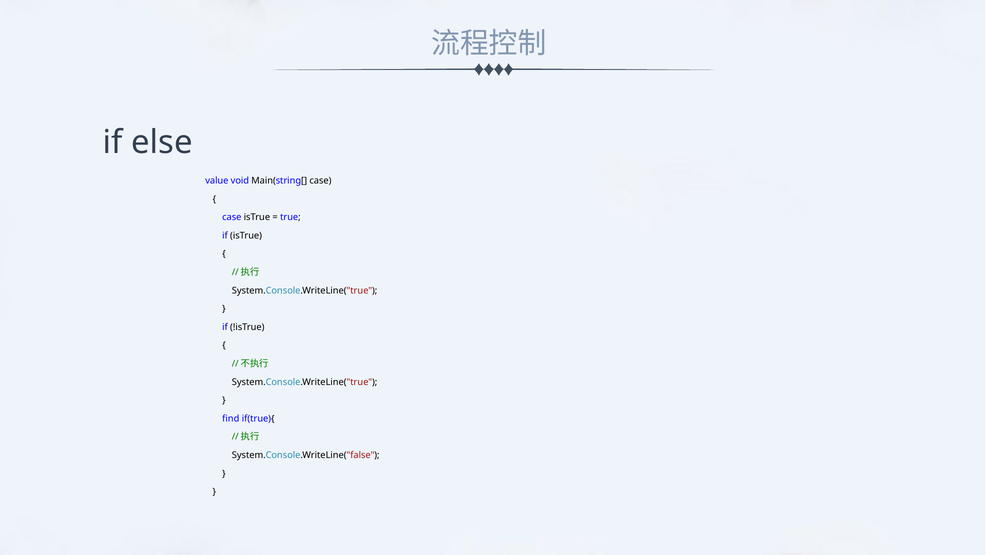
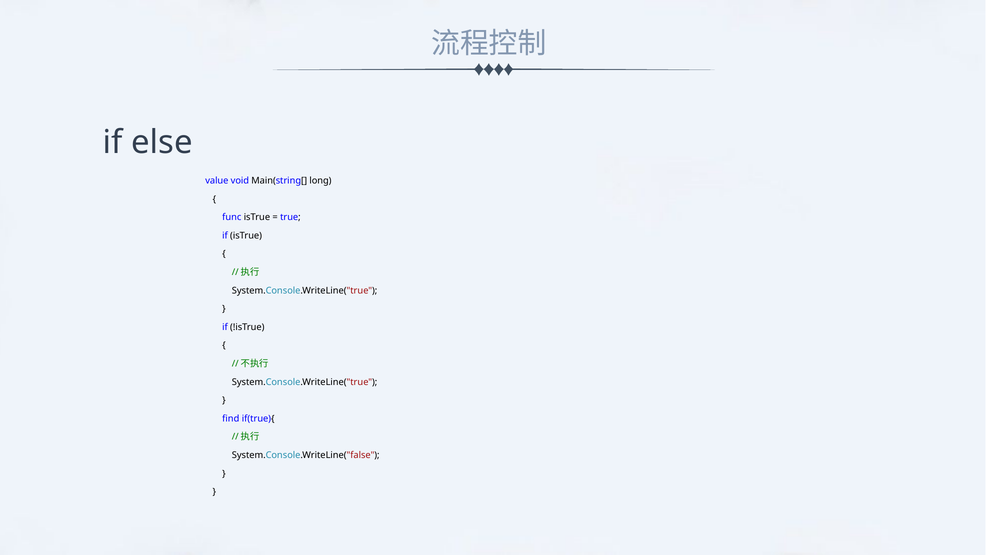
Main(string[ case: case -> long (320, 181)
case: case -> func (232, 217)
